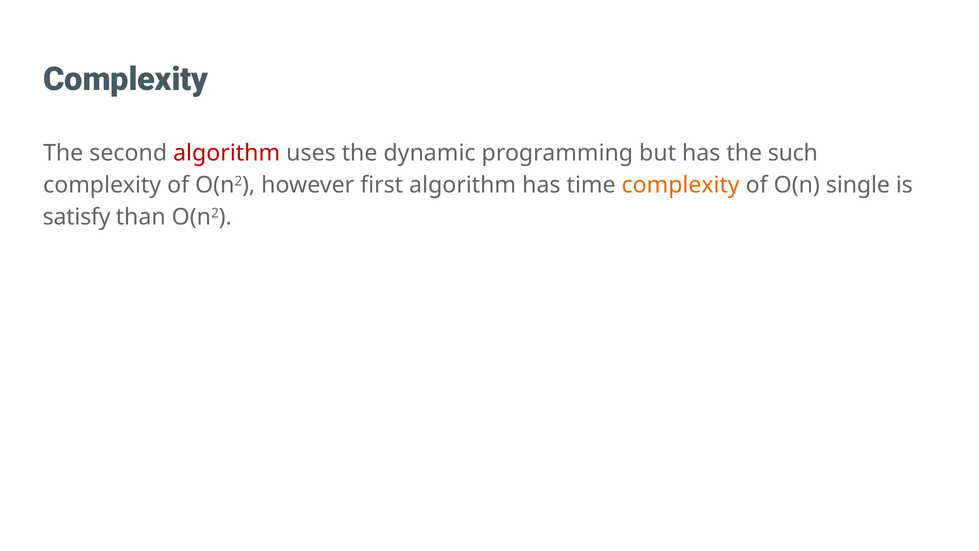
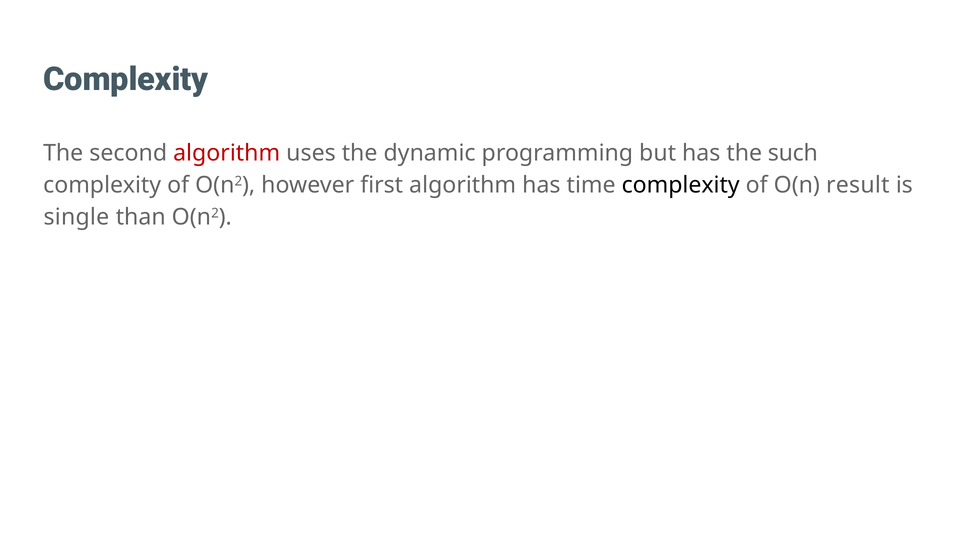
complexity colour: orange -> black (681, 185)
single: single -> result (858, 185)
satisfy: satisfy -> single (76, 217)
